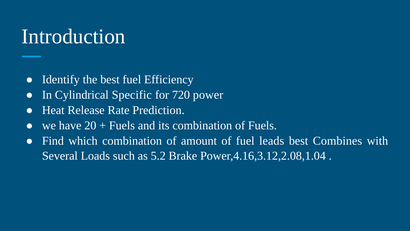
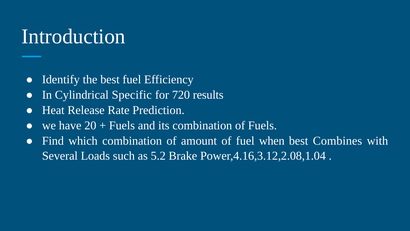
power: power -> results (208, 95)
leads: leads -> when (272, 141)
